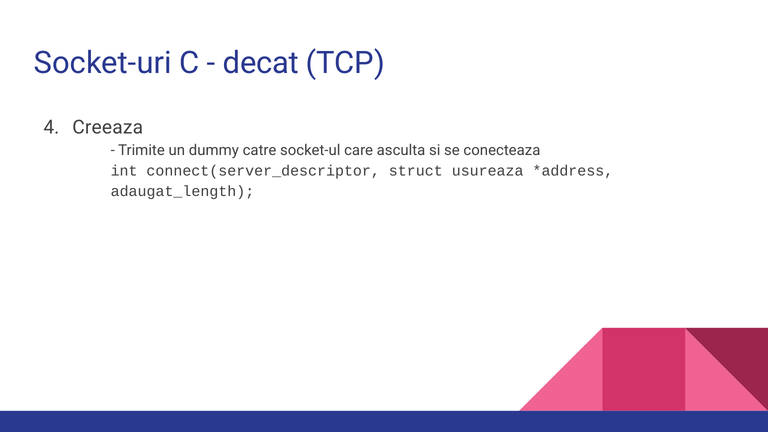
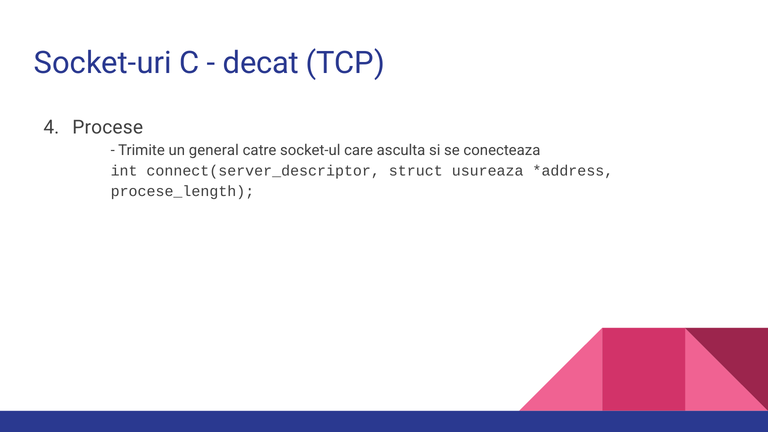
Creeaza: Creeaza -> Procese (108, 127)
dummy: dummy -> general (214, 150)
adaugat_length: adaugat_length -> procese_length (182, 191)
